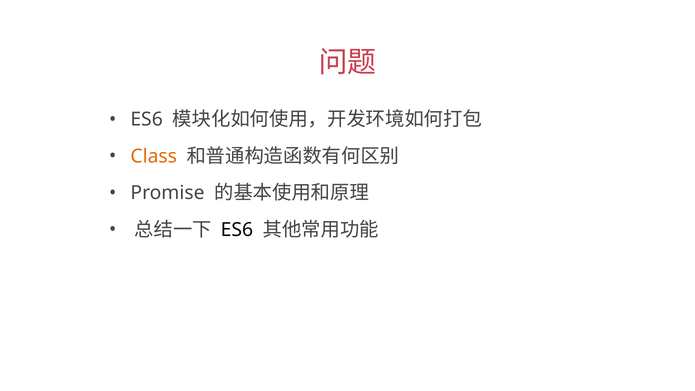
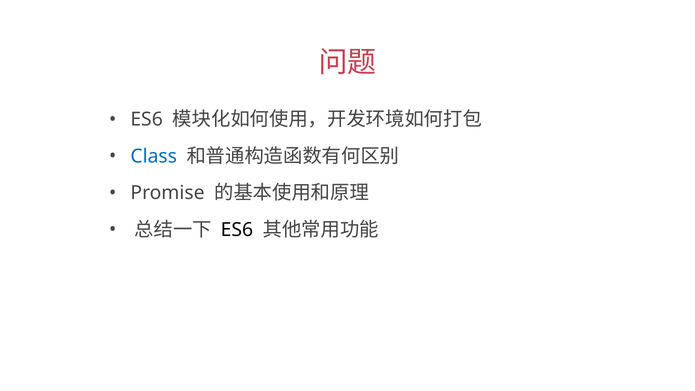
Class colour: orange -> blue (154, 156)
